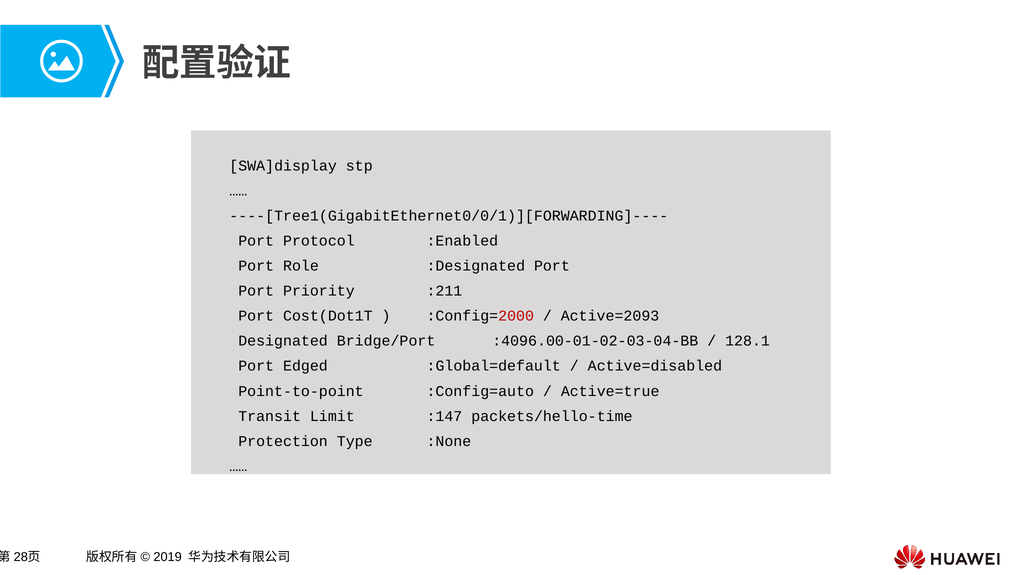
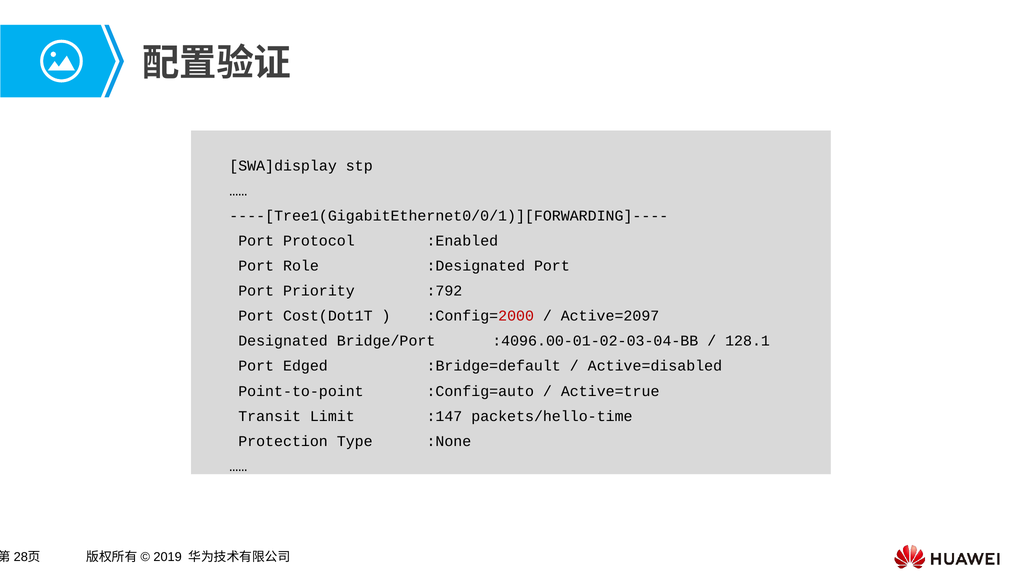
:211: :211 -> :792 (444, 291)
Active=2093: Active=2093 -> Active=2097 (610, 316)
:Global=default: :Global=default -> :Bridge=default (494, 366)
